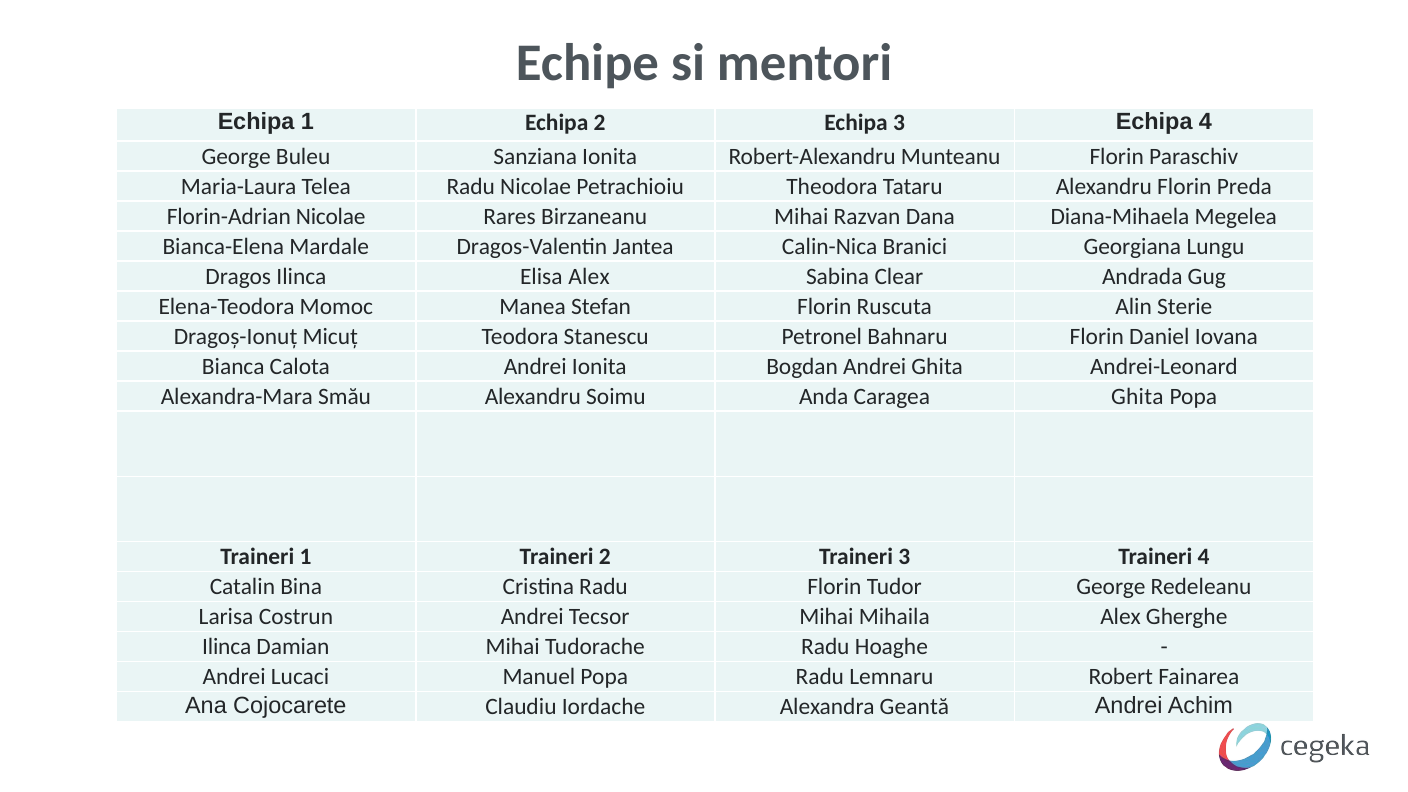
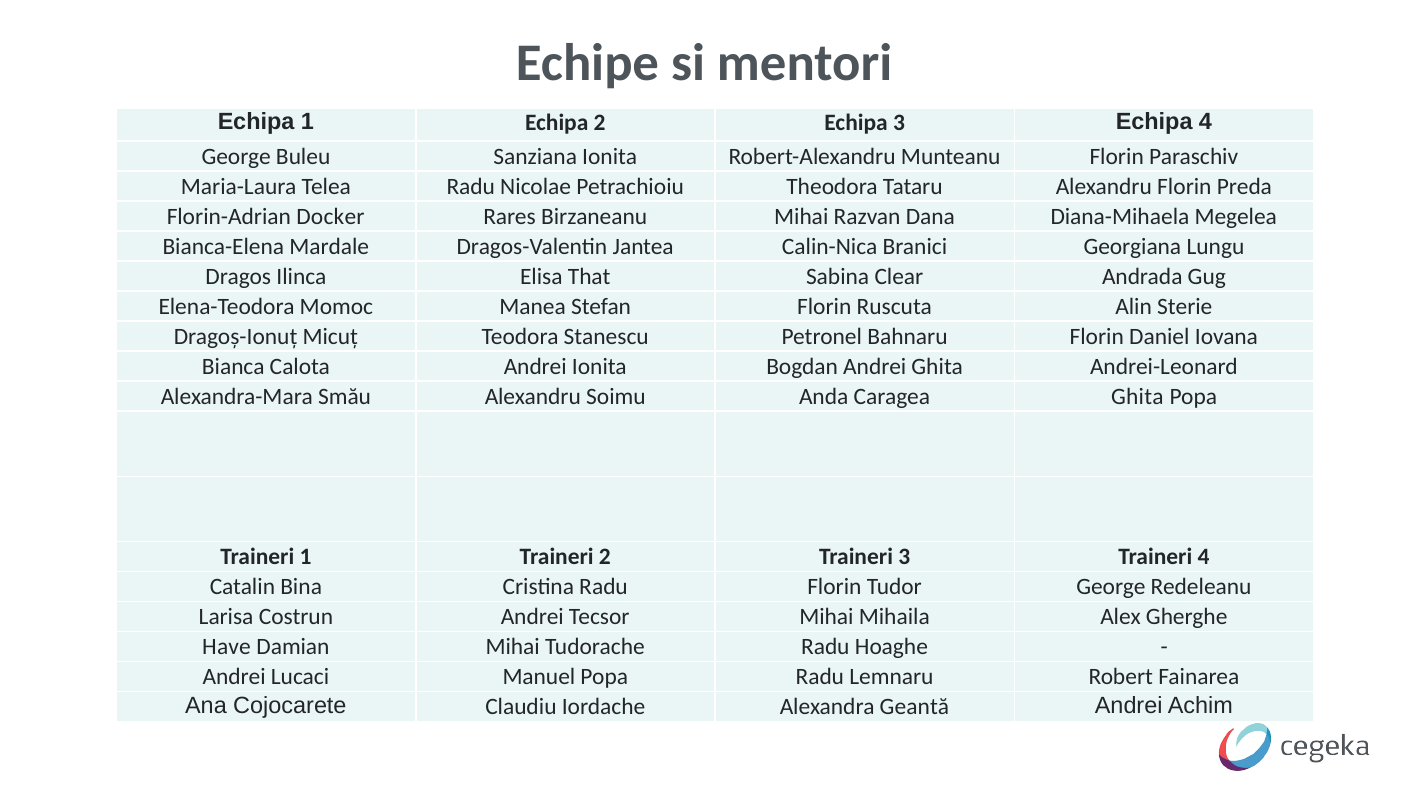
Florin-Adrian Nicolae: Nicolae -> Docker (330, 216)
Elisa Alex: Alex -> That (589, 276)
Ilinca: Ilinca -> Have (227, 647)
